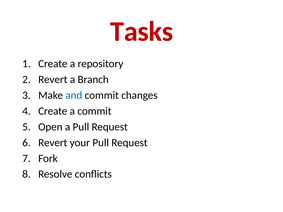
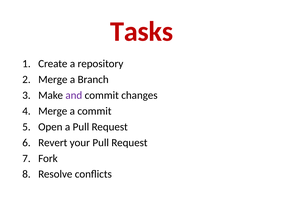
Revert: Revert -> Merge (53, 80)
and colour: blue -> purple (74, 95)
Create: Create -> Merge (53, 111)
